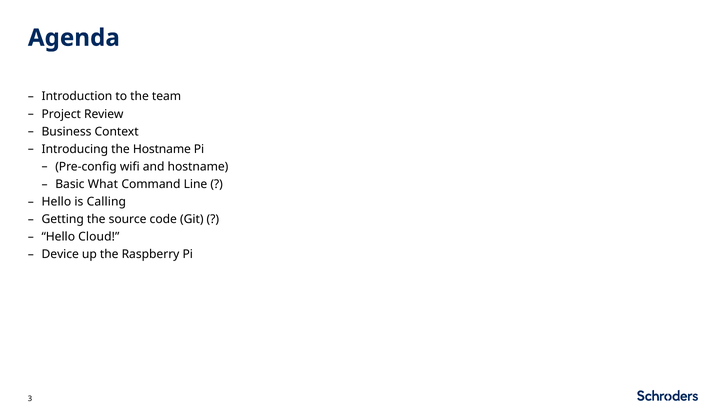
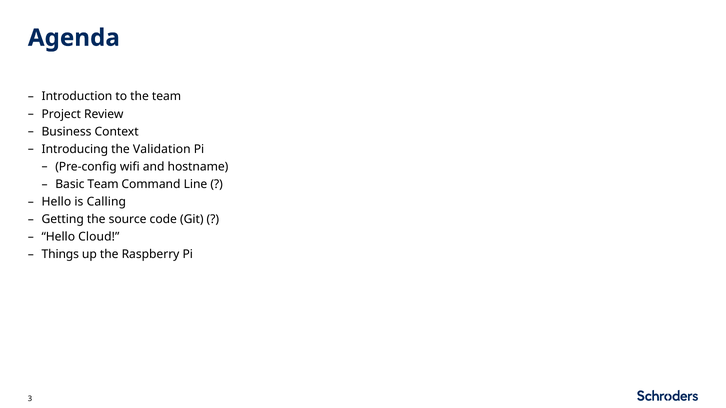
the Hostname: Hostname -> Validation (162, 149)
Basic What: What -> Team (103, 184)
Device: Device -> Things (60, 255)
